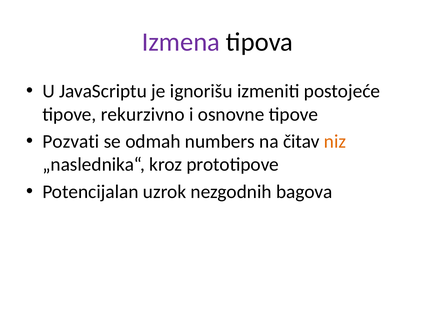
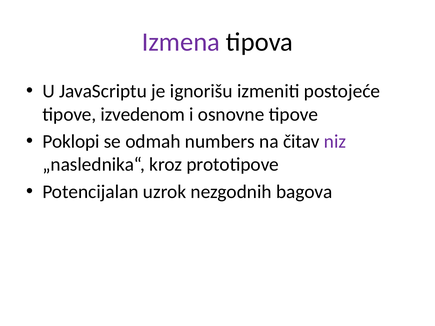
rekurzivno: rekurzivno -> izvedenom (143, 114)
Pozvati: Pozvati -> Poklopi (71, 142)
niz colour: orange -> purple (335, 142)
